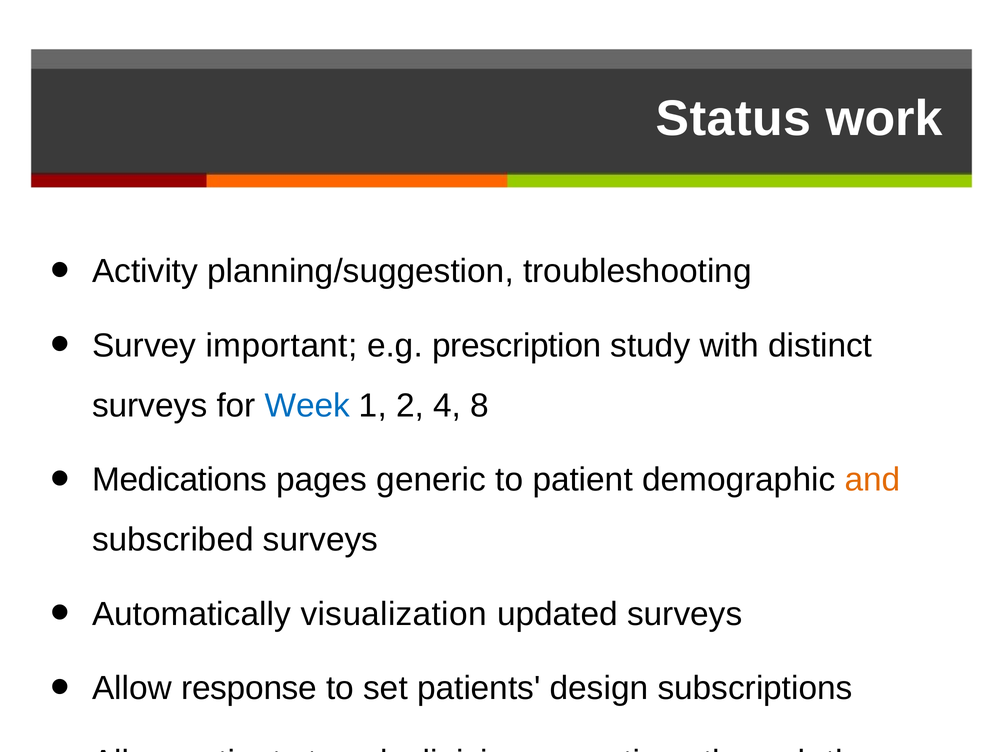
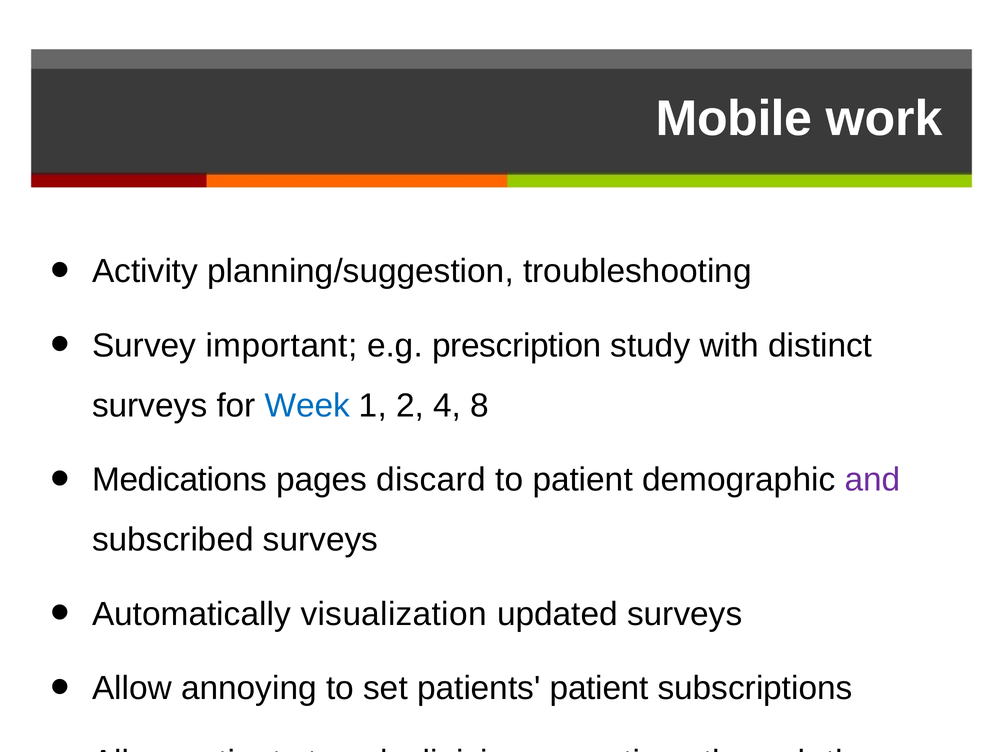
Status: Status -> Mobile (734, 119)
generic: generic -> discard (431, 480)
and colour: orange -> purple (872, 480)
response: response -> annoying (249, 688)
patients design: design -> patient (599, 688)
